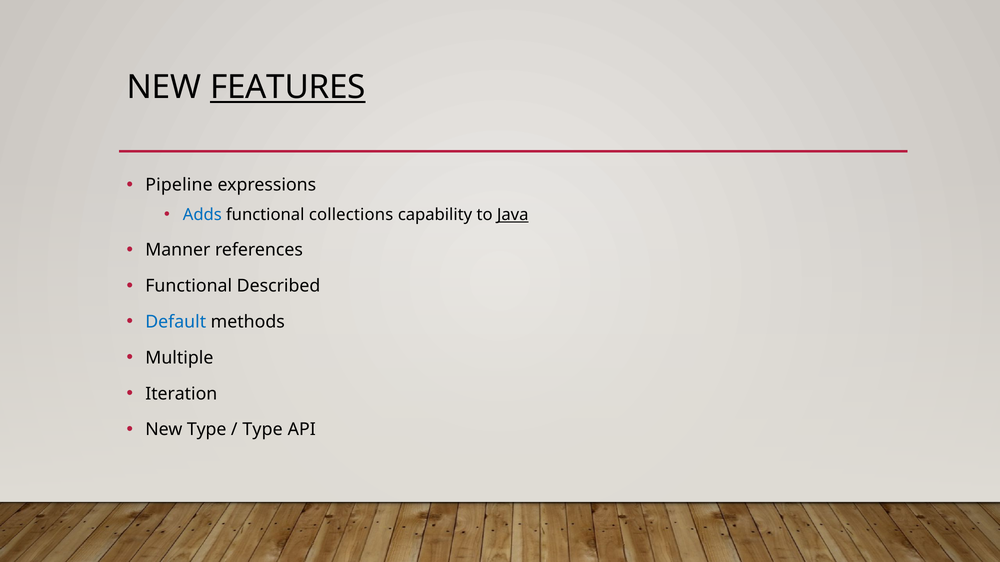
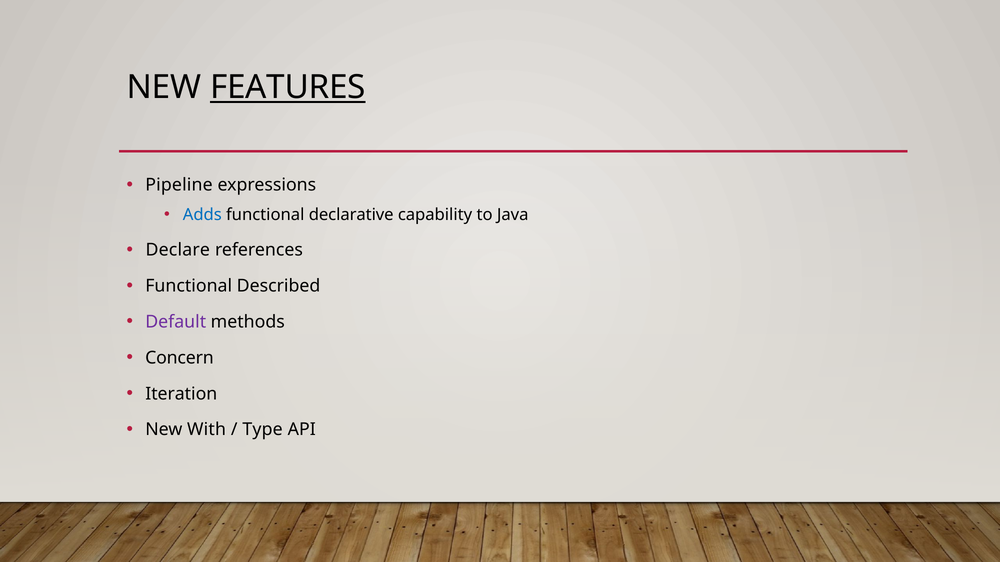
collections: collections -> declarative (351, 215)
Java underline: present -> none (513, 215)
Manner: Manner -> Declare (178, 250)
Default colour: blue -> purple (176, 322)
Multiple: Multiple -> Concern (179, 358)
New Type: Type -> With (207, 430)
